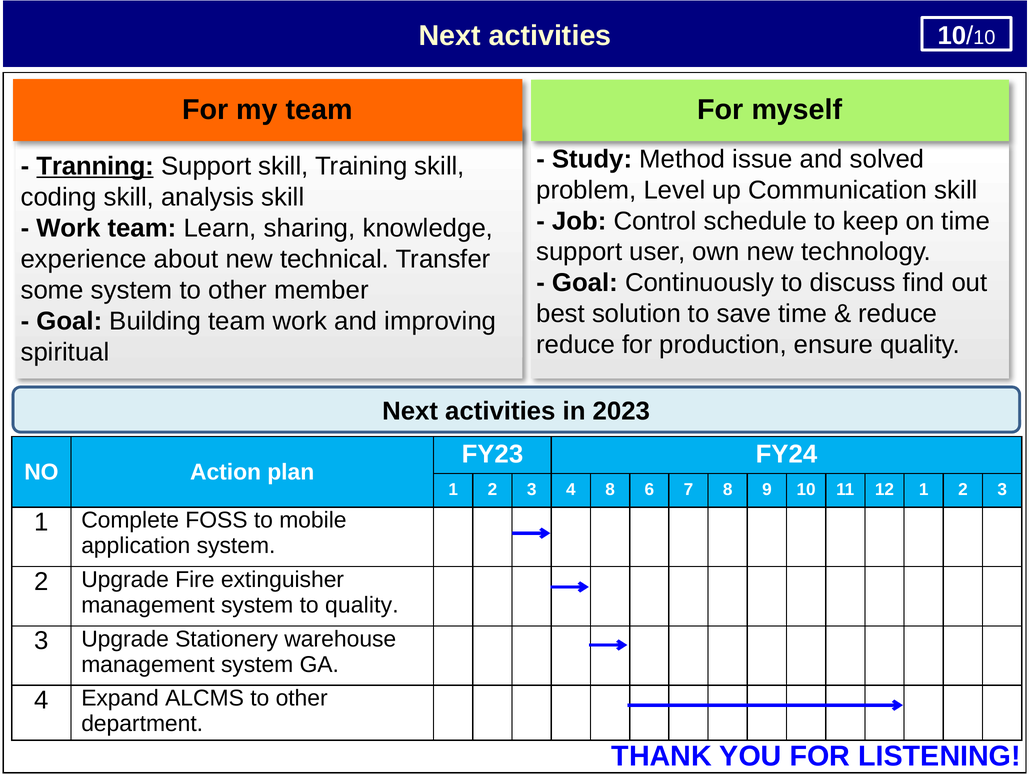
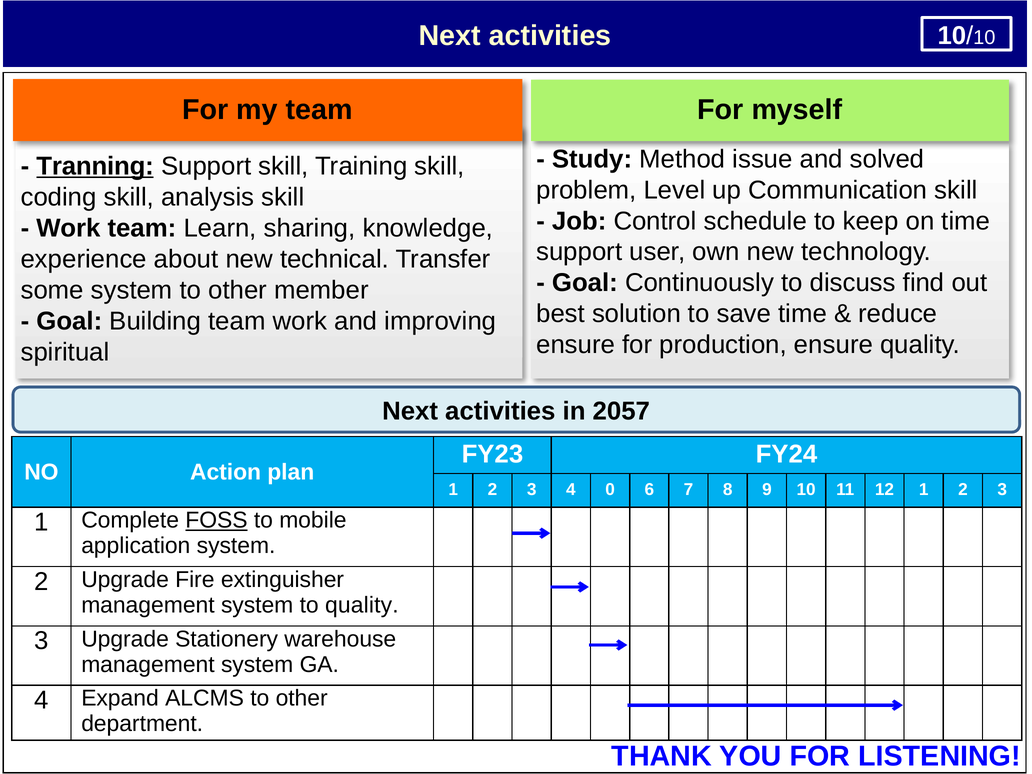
reduce: reduce -> ensure (576, 345)
2023: 2023 -> 2057 (621, 411)
4 8: 8 -> 0 (610, 490)
FOSS underline: none -> present (216, 520)
